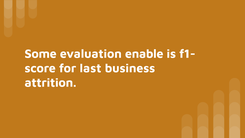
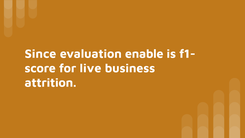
Some: Some -> Since (40, 54)
last: last -> live (90, 68)
